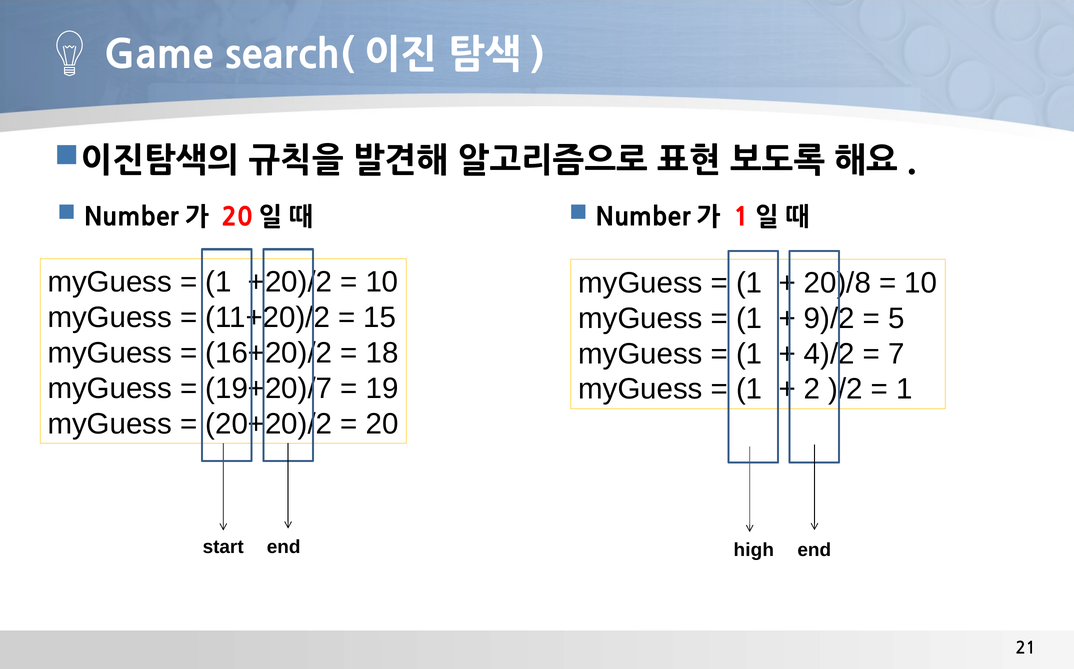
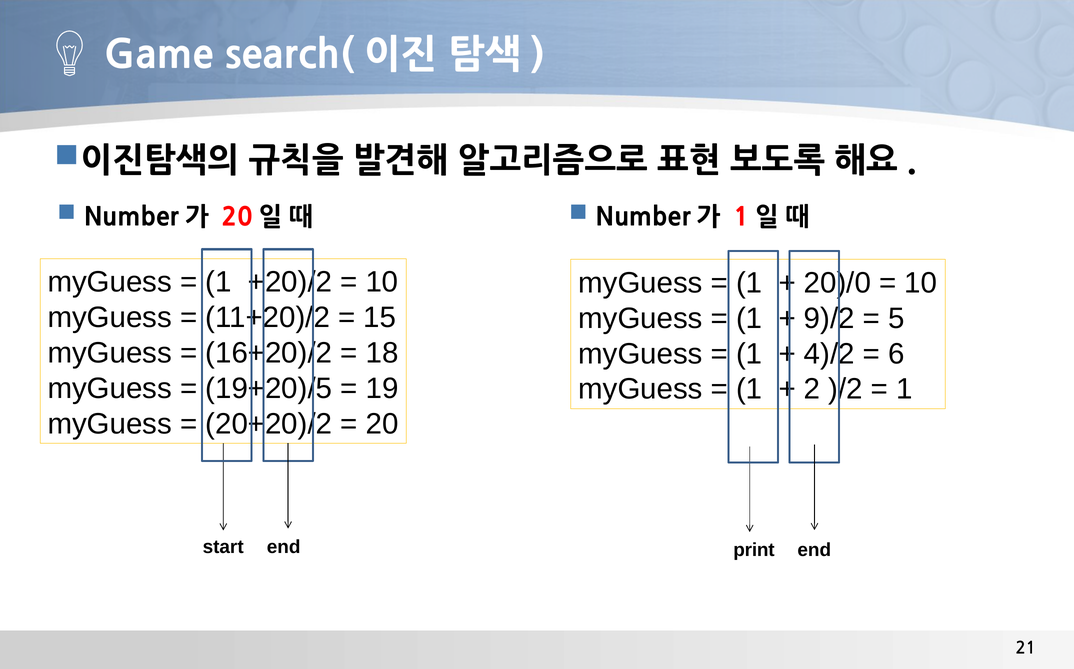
20)/8: 20)/8 -> 20)/0 (837, 283)
7: 7 -> 6 (896, 354)
19+20)/7: 19+20)/7 -> 19+20)/5 (269, 388)
high: high -> print (754, 550)
